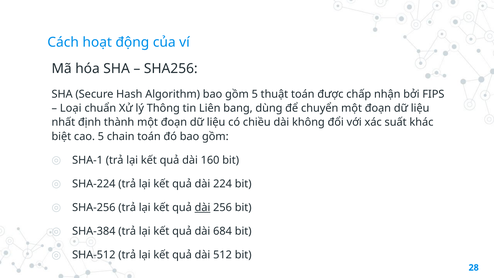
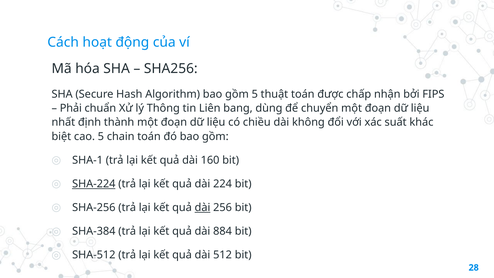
Loại: Loại -> Phải (71, 108)
SHA-224 underline: none -> present (94, 184)
684: 684 -> 884 (223, 231)
